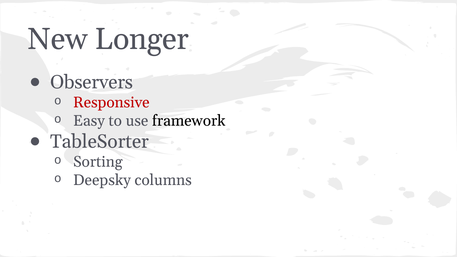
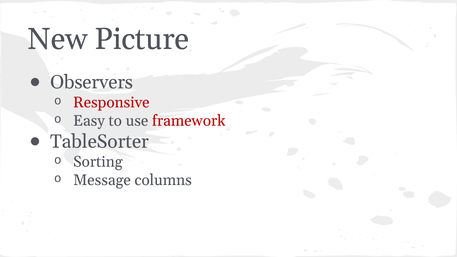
Longer: Longer -> Picture (142, 39)
framework colour: black -> red (189, 121)
Deepsky: Deepsky -> Message (102, 180)
